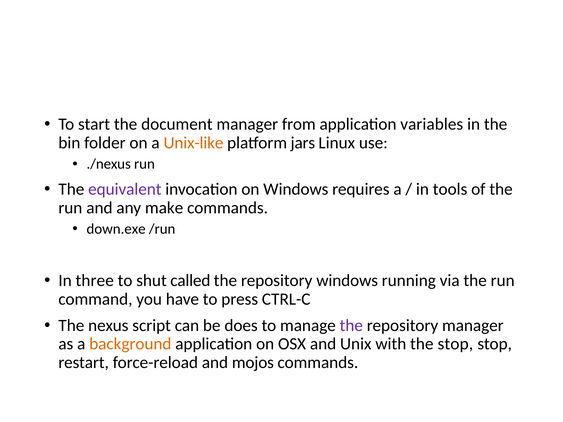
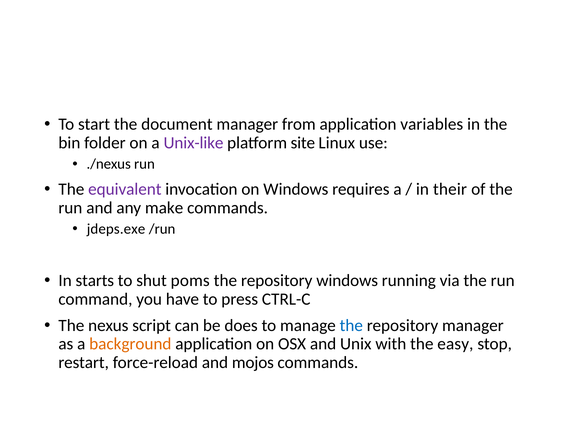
Unix-like colour: orange -> purple (193, 143)
jars: jars -> site (303, 143)
tools: tools -> their (450, 189)
down.exe: down.exe -> jdeps.exe (116, 229)
three: three -> starts (95, 281)
called: called -> poms (190, 281)
the colour: purple -> blue (351, 326)
the stop: stop -> easy (455, 344)
